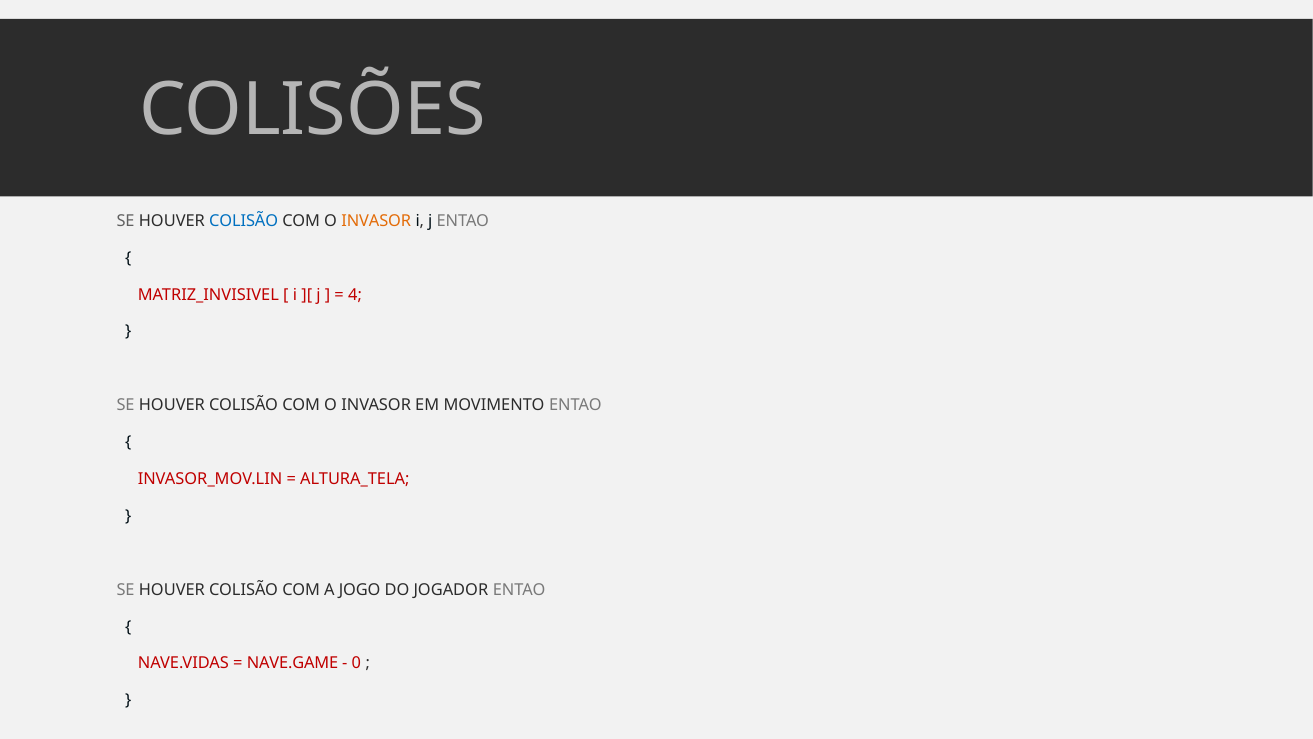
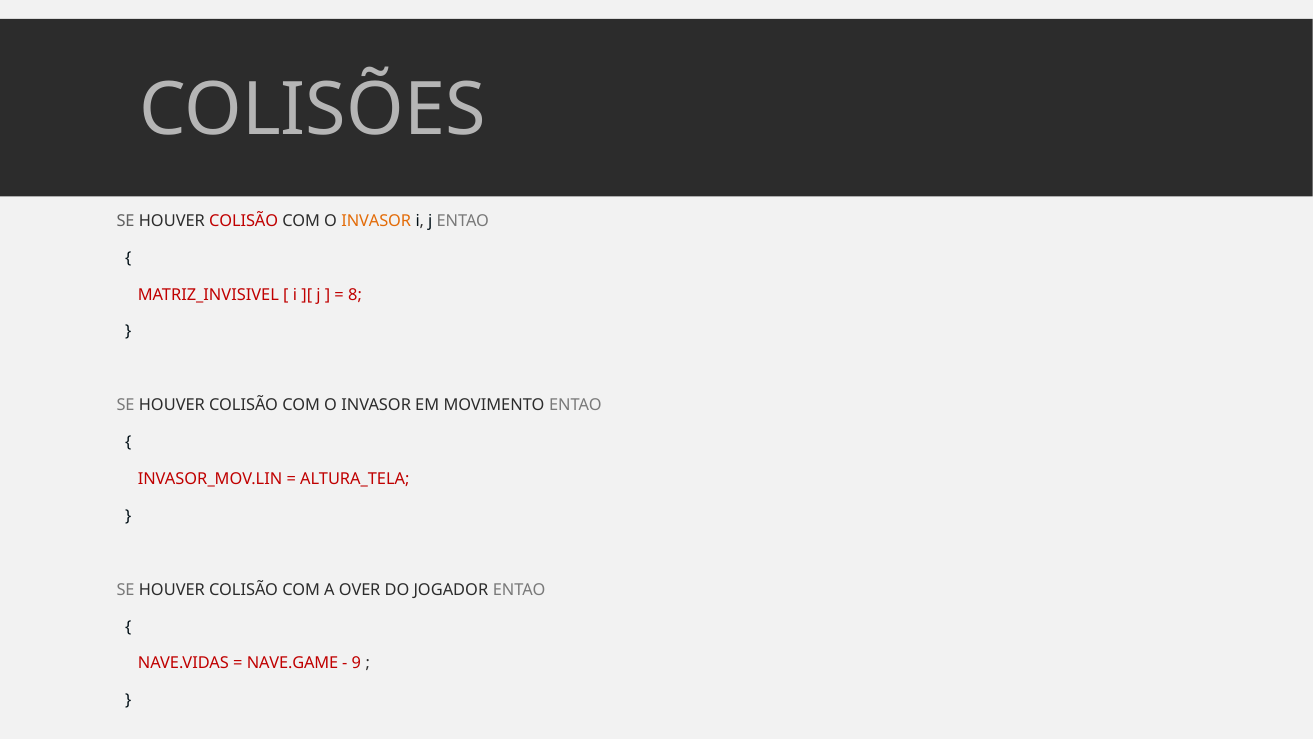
COLISÃO colour: blue -> red (244, 221)
4: 4 -> 8 (355, 294)
JOGO: JOGO -> OVER (360, 589)
0: 0 -> 9 (356, 663)
